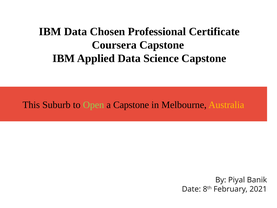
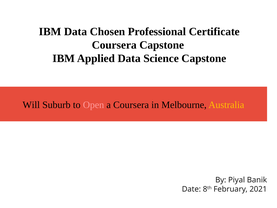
This: This -> Will (31, 105)
Open colour: light green -> pink (93, 105)
a Capstone: Capstone -> Coursera (131, 105)
